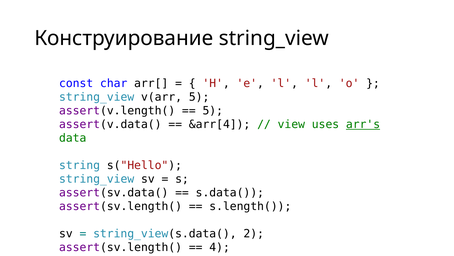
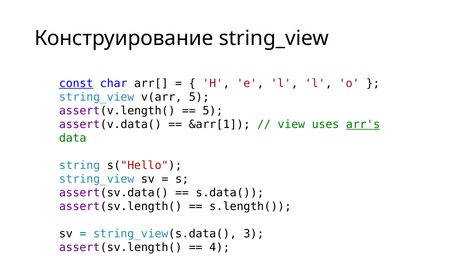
const underline: none -> present (76, 83)
&arr[4: &arr[4 -> &arr[1 (220, 124)
2: 2 -> 3 (254, 233)
